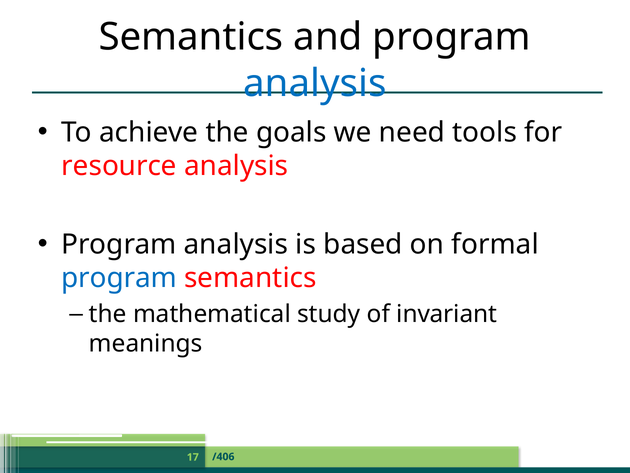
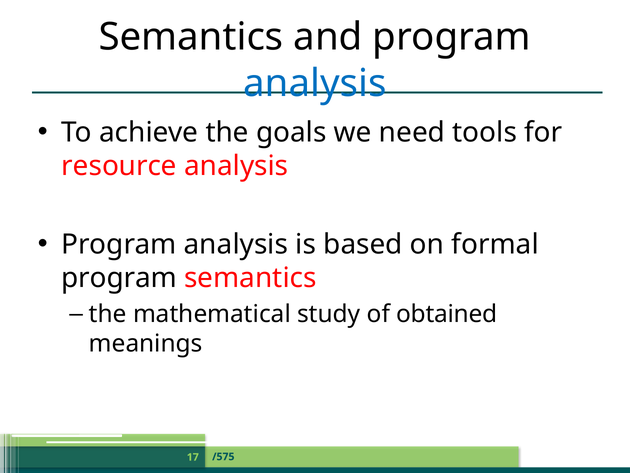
program colour: blue -> black (119, 278)
invariant: invariant -> obtained (447, 314)
/406: /406 -> /575 (223, 456)
